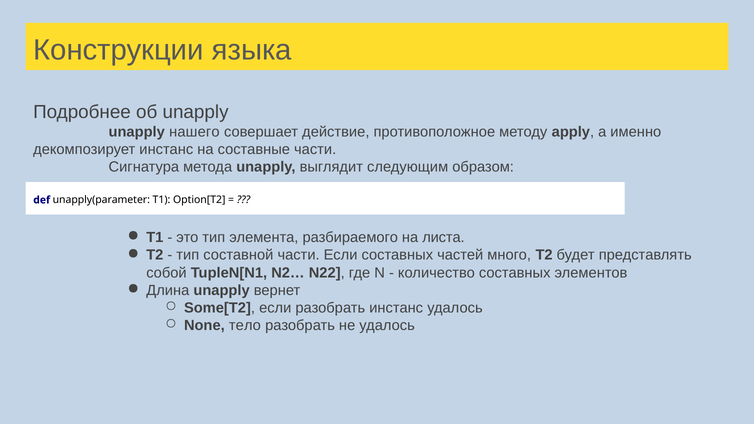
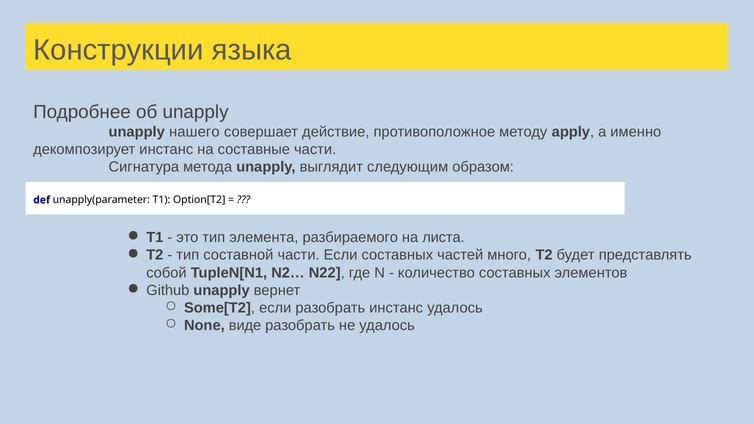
Длина: Длина -> Github (168, 290)
тело: тело -> виде (245, 326)
